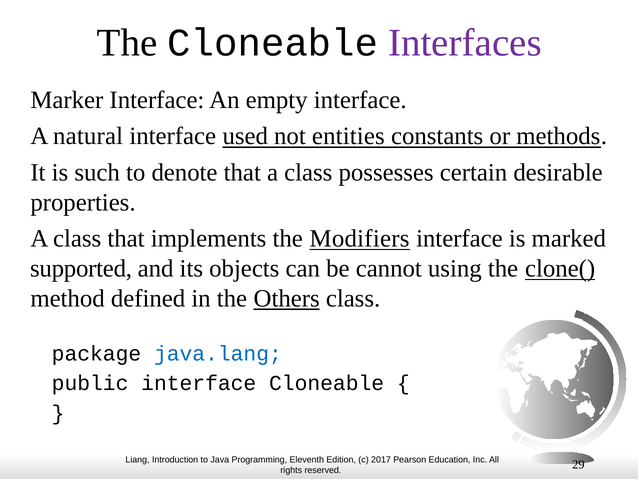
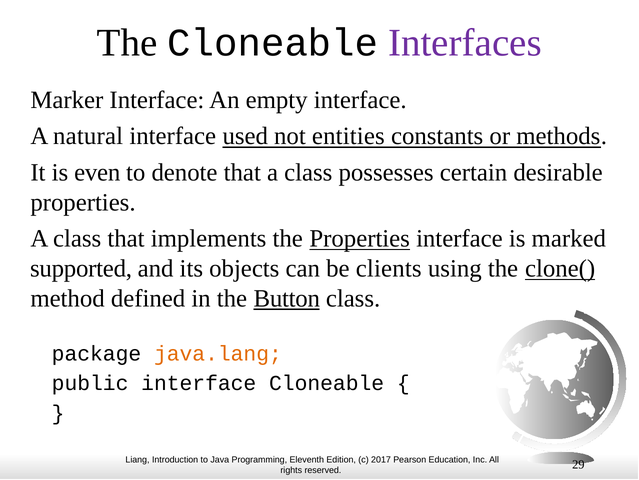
such: such -> even (97, 172)
the Modifiers: Modifiers -> Properties (360, 238)
cannot: cannot -> clients (389, 268)
Others: Others -> Button (287, 298)
java.lang colour: blue -> orange (218, 353)
